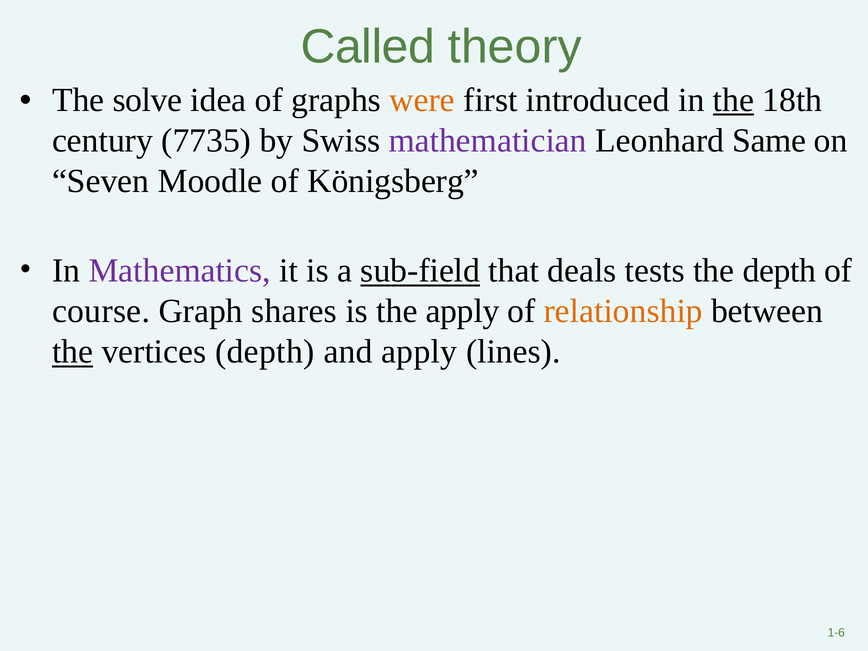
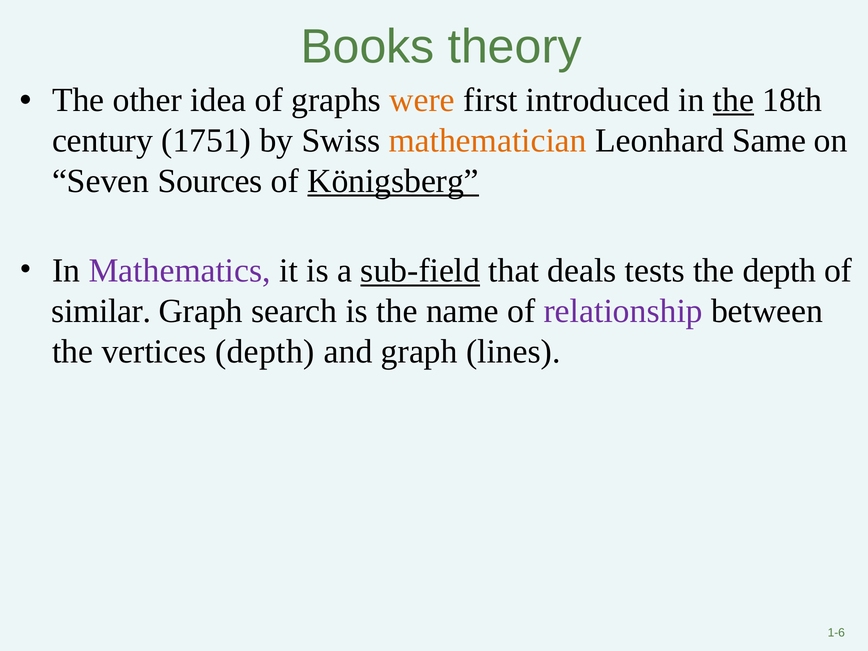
Called: Called -> Books (368, 47)
solve: solve -> other (147, 100)
7735: 7735 -> 1751 (206, 140)
mathematician colour: purple -> orange (488, 140)
Moodle: Moodle -> Sources (210, 181)
Königsberg underline: none -> present (393, 181)
course: course -> similar (101, 311)
shares: shares -> search (294, 311)
the apply: apply -> name (462, 311)
relationship colour: orange -> purple (623, 311)
the underline: present -> none (73, 352)
and apply: apply -> graph (419, 352)
